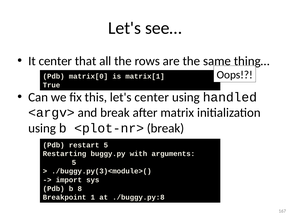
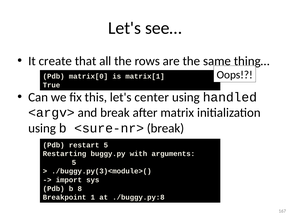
It center: center -> create (55, 61)
<plot-nr>: <plot-nr> -> <sure-nr> (109, 128)
